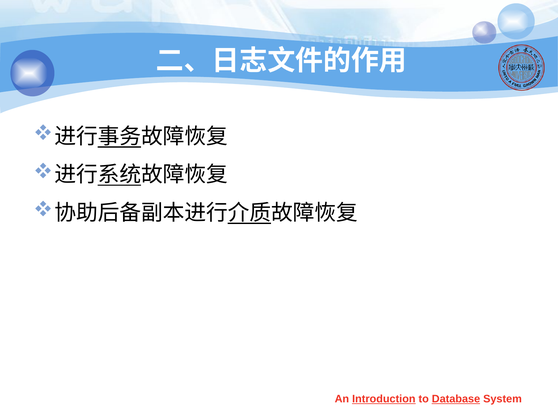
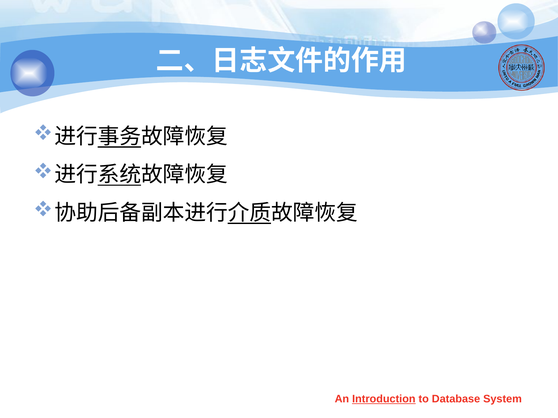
Database underline: present -> none (456, 399)
